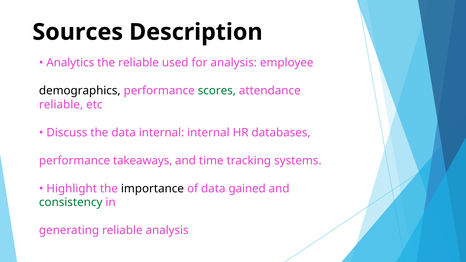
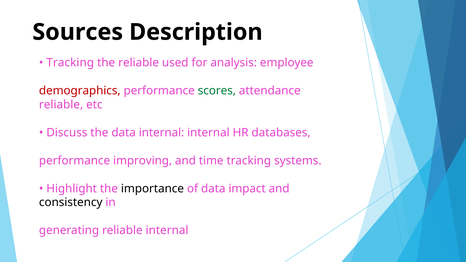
Analytics: Analytics -> Tracking (70, 63)
demographics colour: black -> red (80, 91)
takeaways: takeaways -> improving (143, 161)
gained: gained -> impact (247, 189)
consistency colour: green -> black (71, 203)
reliable analysis: analysis -> internal (167, 231)
